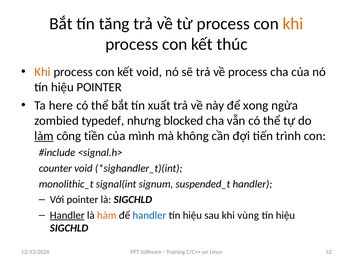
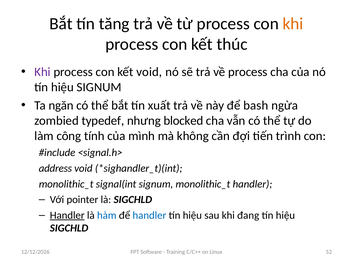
Khi colour: orange -> purple (43, 72)
hiệu POINTER: POINTER -> SIGNUM (99, 87)
here: here -> ngăn (61, 106)
xong: xong -> bash (256, 106)
làm underline: present -> none (44, 136)
tiền: tiền -> tính (94, 136)
counter: counter -> address (55, 169)
signum suspended_t: suspended_t -> monolithic_t (203, 184)
hàm colour: orange -> blue (107, 216)
vùng: vùng -> đang (248, 216)
